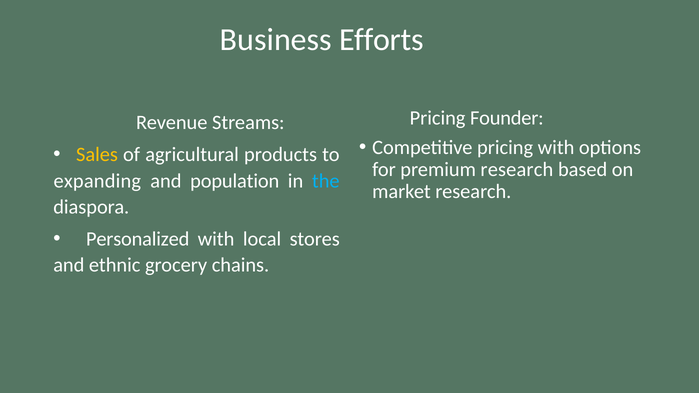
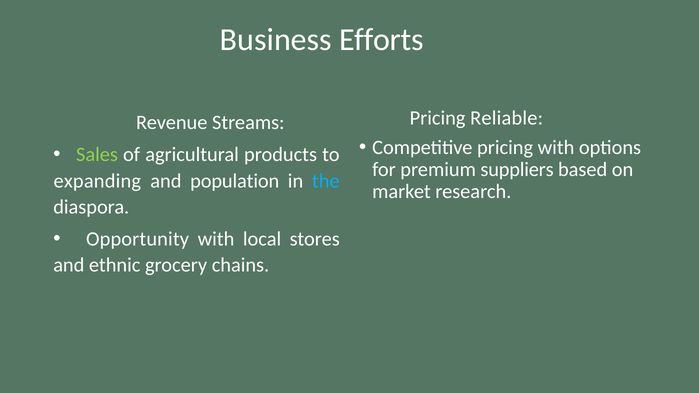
Founder: Founder -> Reliable (507, 118)
Sales colour: yellow -> light green (97, 155)
premium research: research -> suppliers (517, 170)
Personalized: Personalized -> Opportunity (138, 239)
